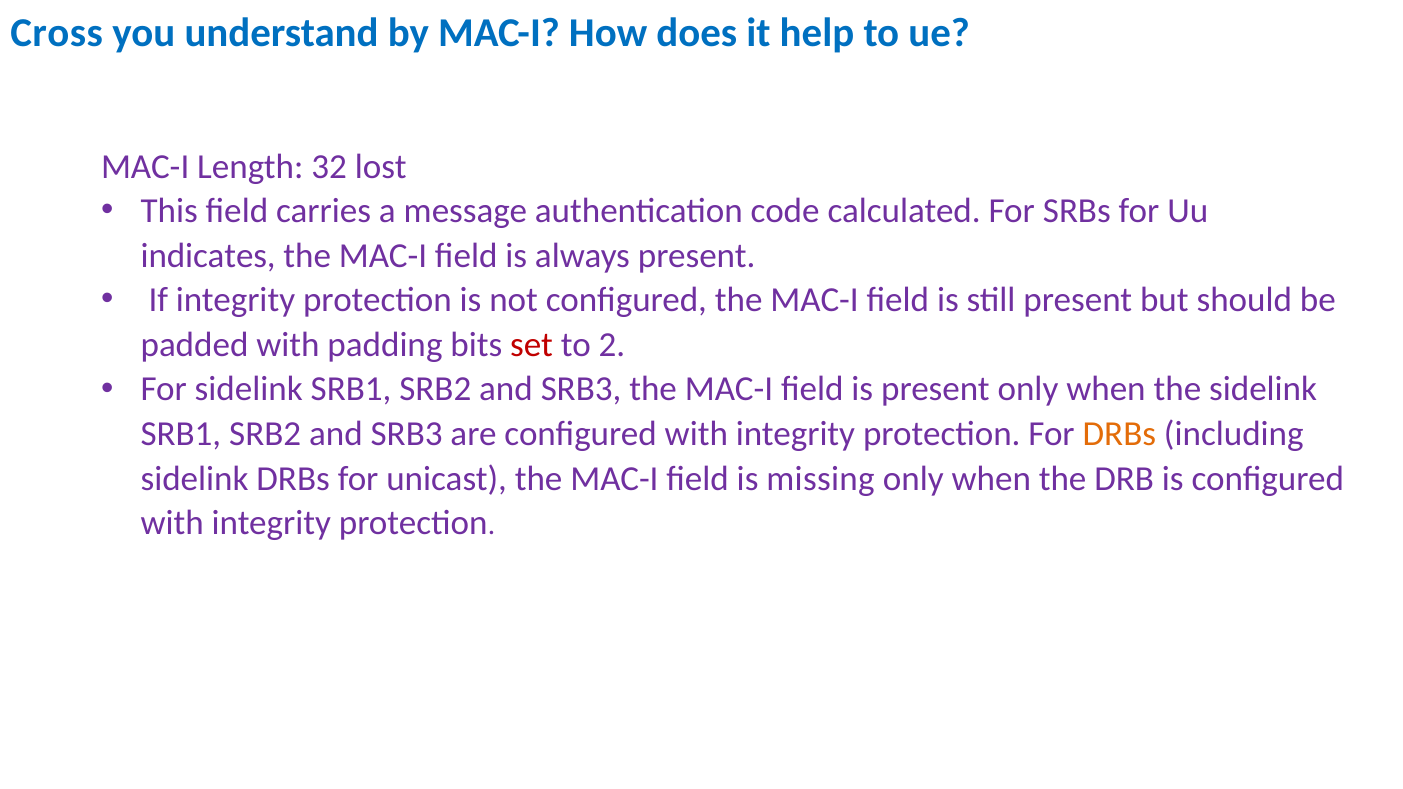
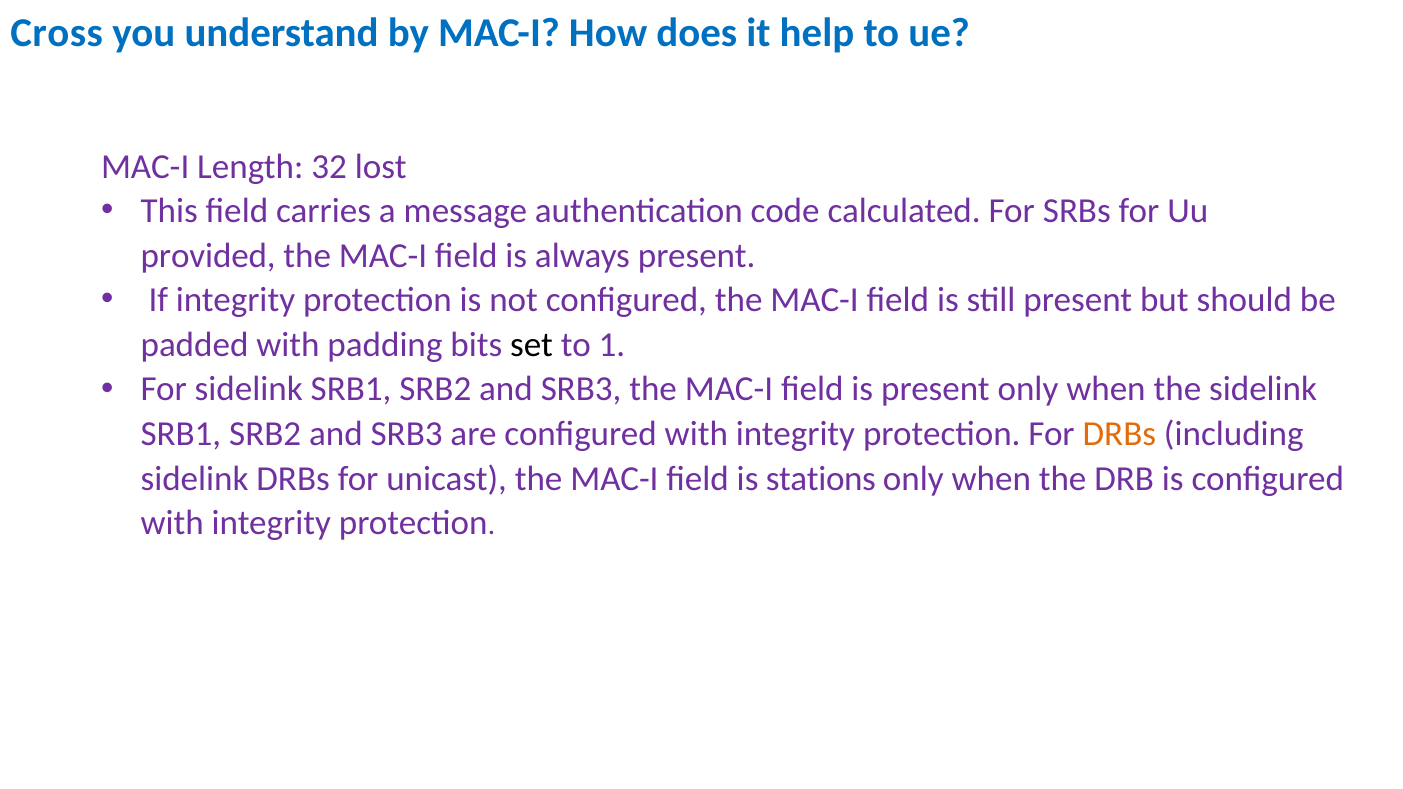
indicates: indicates -> provided (208, 256)
set colour: red -> black (532, 345)
2: 2 -> 1 (612, 345)
missing: missing -> stations (821, 479)
